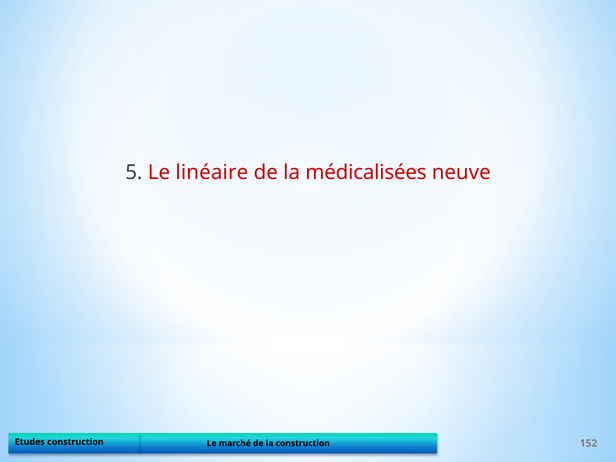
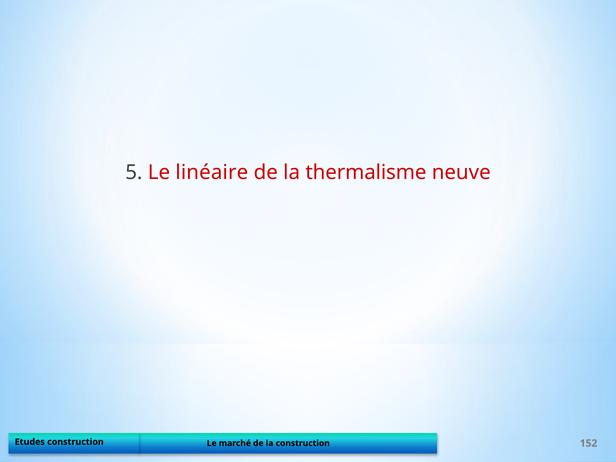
médicalisées: médicalisées -> thermalisme (366, 172)
